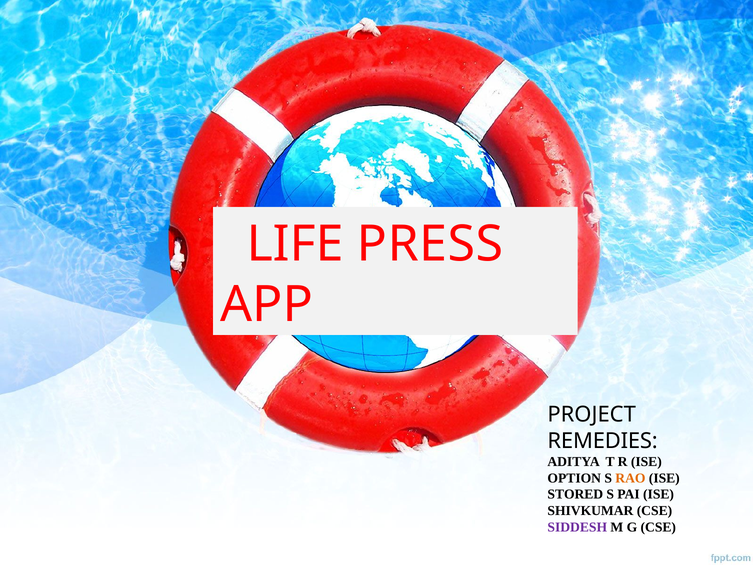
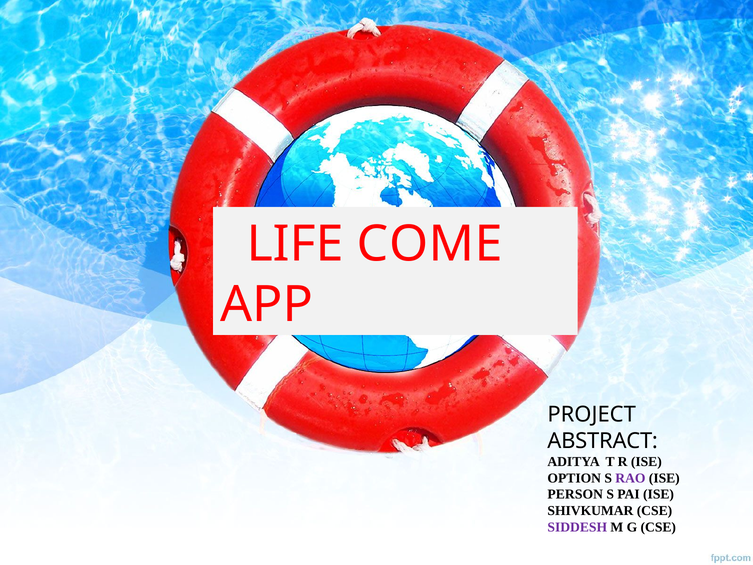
PRESS: PRESS -> COME (430, 244)
REMEDIES: REMEDIES -> ABSTRACT (603, 441)
RAO colour: orange -> purple (630, 478)
STORED: STORED -> PERSON (575, 494)
